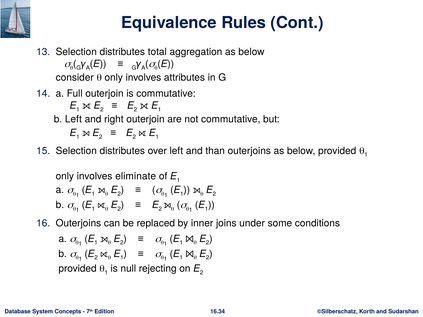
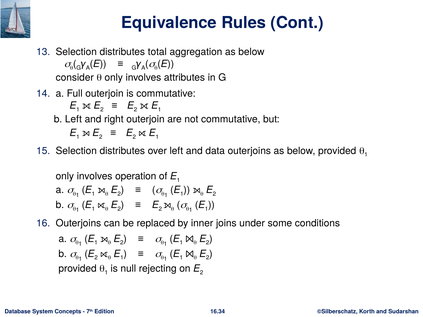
than: than -> data (215, 151)
eliminate: eliminate -> operation (136, 176)
